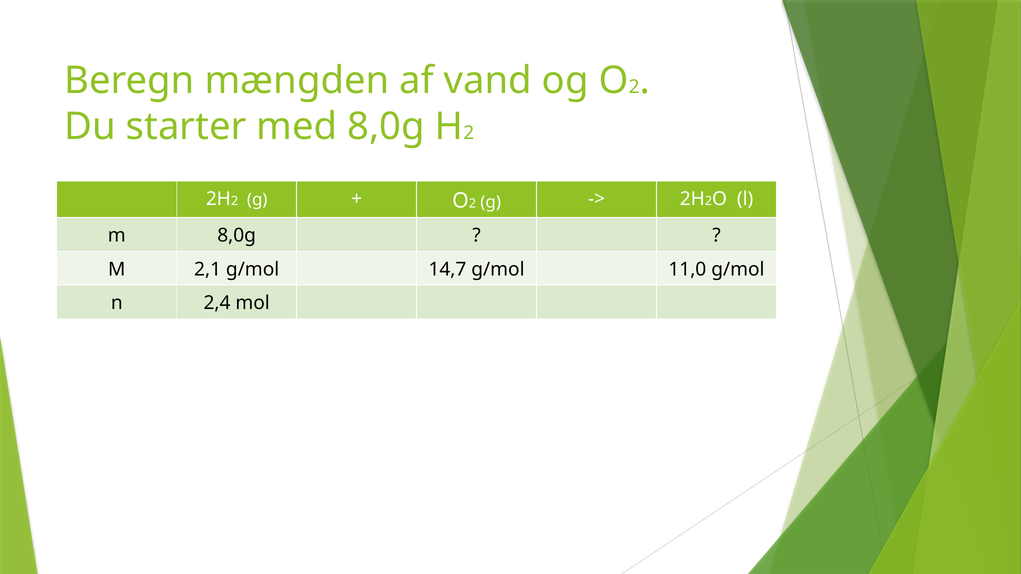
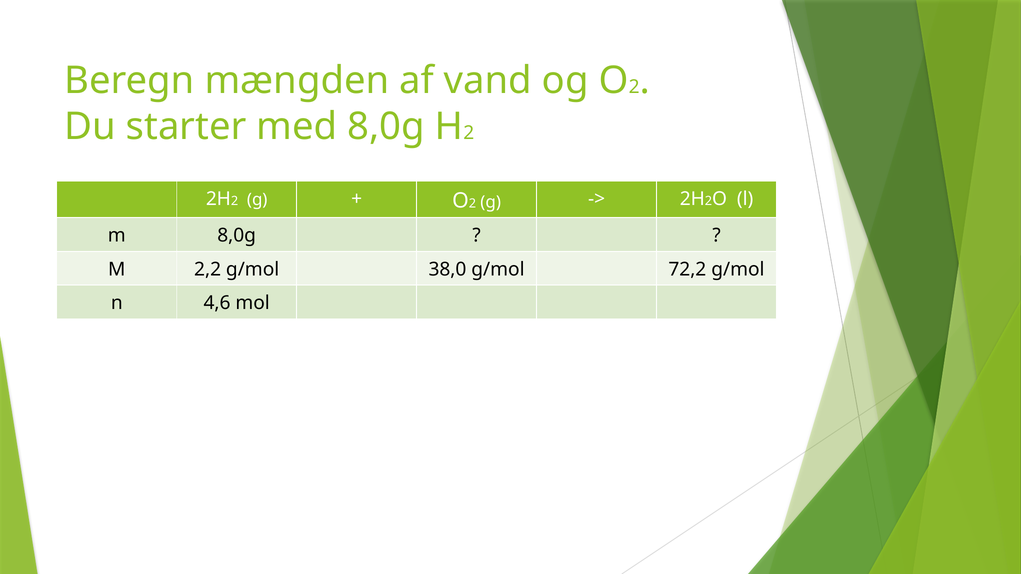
2,1: 2,1 -> 2,2 (208, 269)
14,7: 14,7 -> 38,0 (447, 269)
11,0: 11,0 -> 72,2 (687, 269)
2,4: 2,4 -> 4,6 (217, 303)
